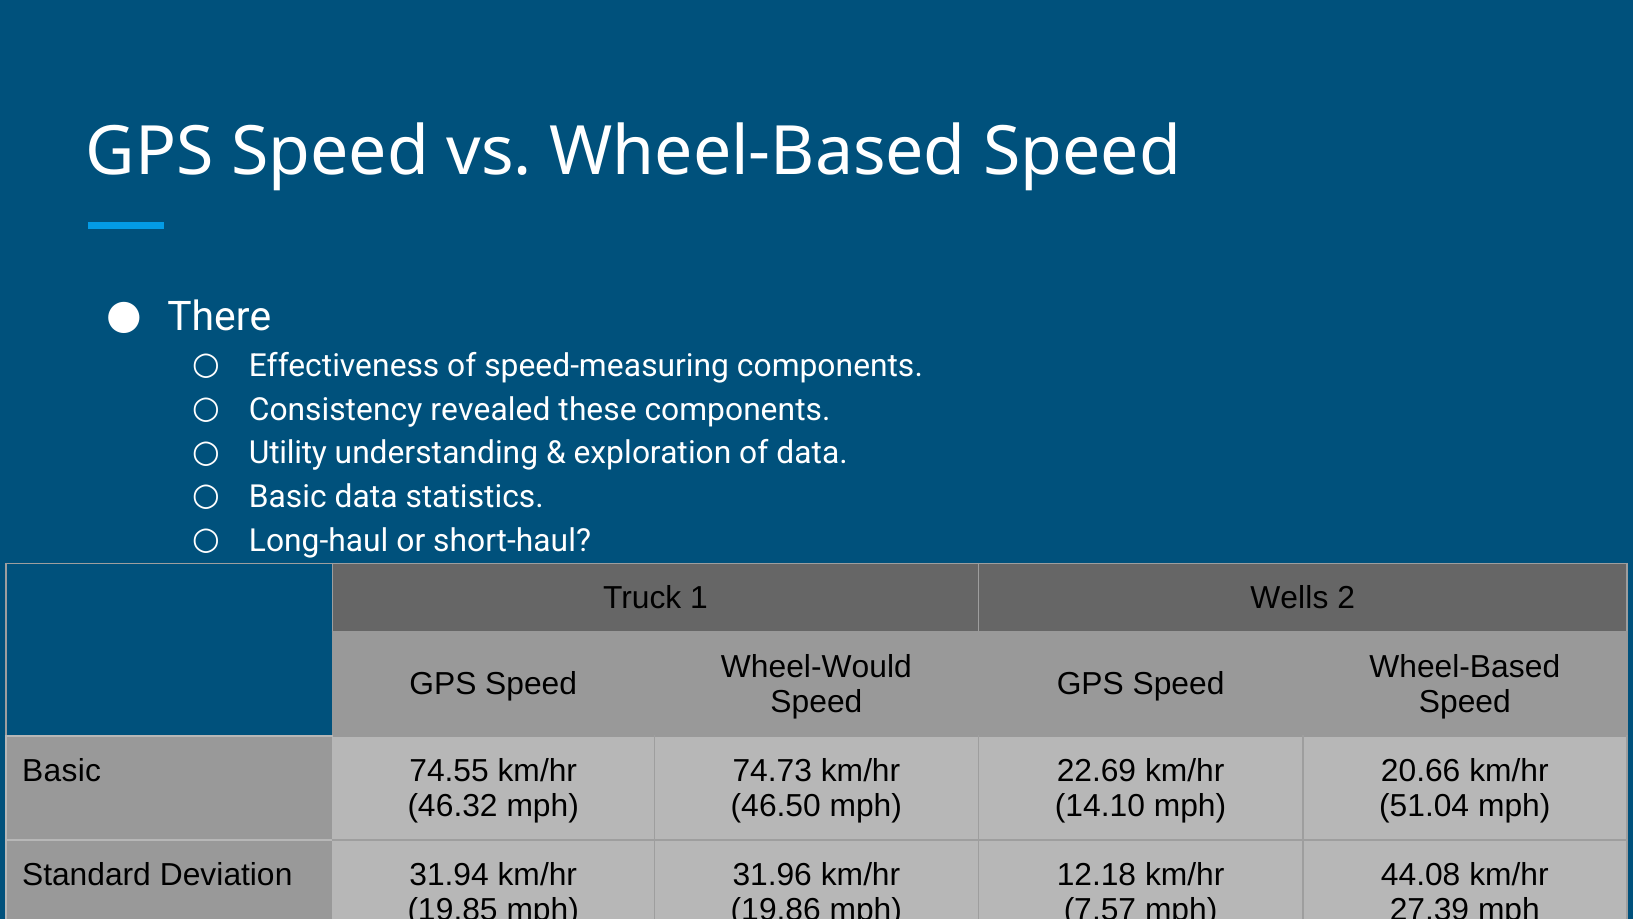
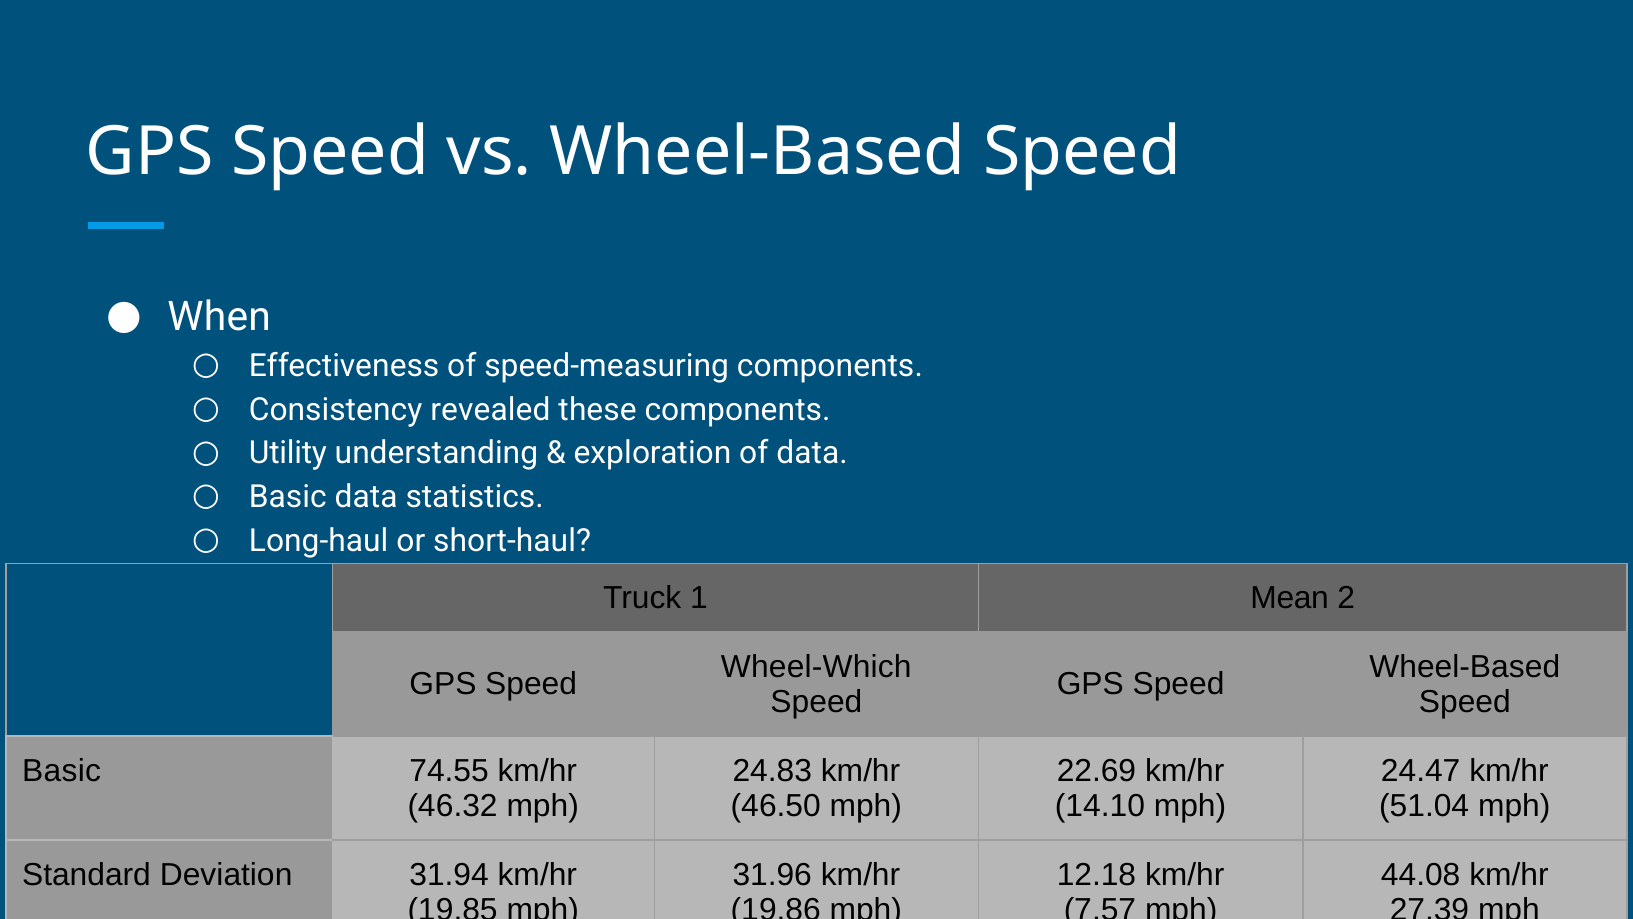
There: There -> When (219, 317)
Wells: Wells -> Mean (1290, 598)
Wheel-Would: Wheel-Would -> Wheel-Which (816, 666)
74.73: 74.73 -> 24.83 (772, 770)
20.66: 20.66 -> 24.47 (1421, 770)
